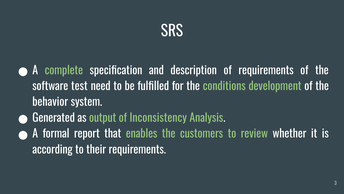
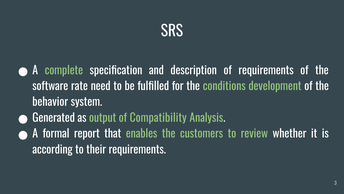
test: test -> rate (79, 86)
Inconsistency: Inconsistency -> Compatibility (158, 118)
